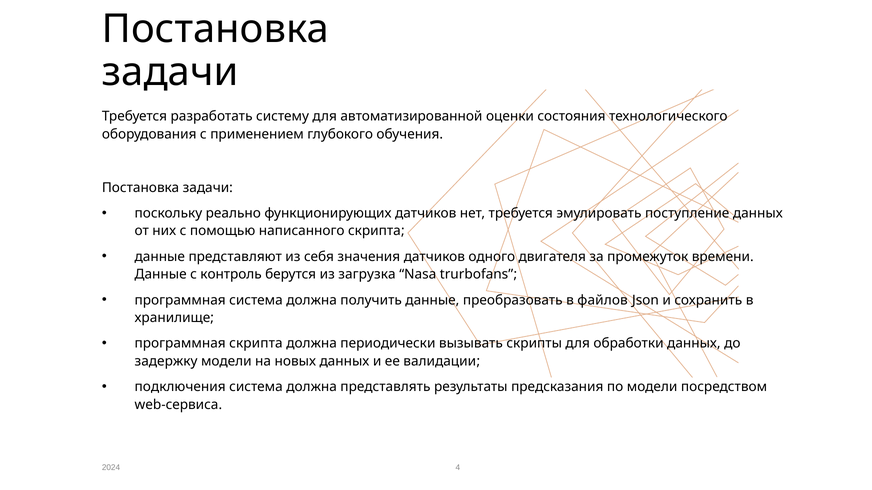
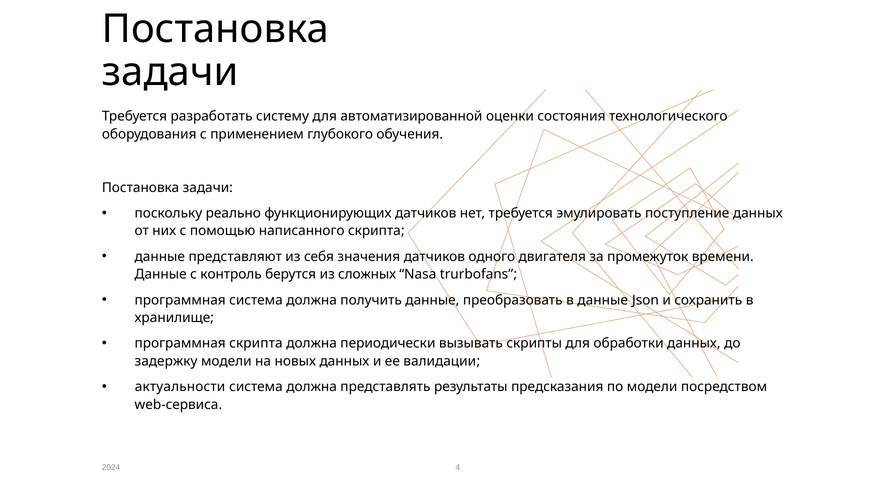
загрузка: загрузка -> сложных (367, 275)
в файлов: файлов -> данные (603, 300)
подключения: подключения -> актуальности (180, 387)
